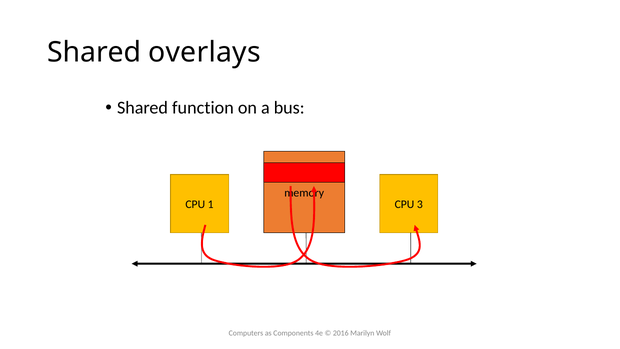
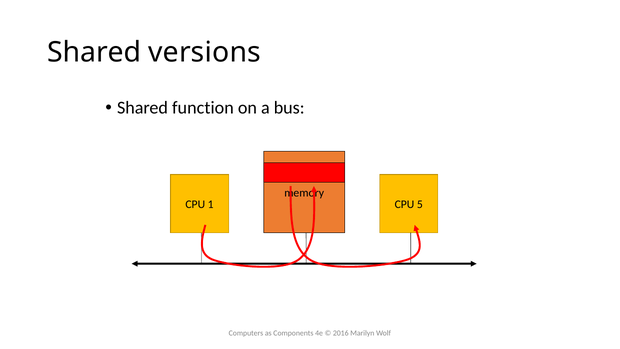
overlays: overlays -> versions (205, 52)
3: 3 -> 5 (420, 204)
